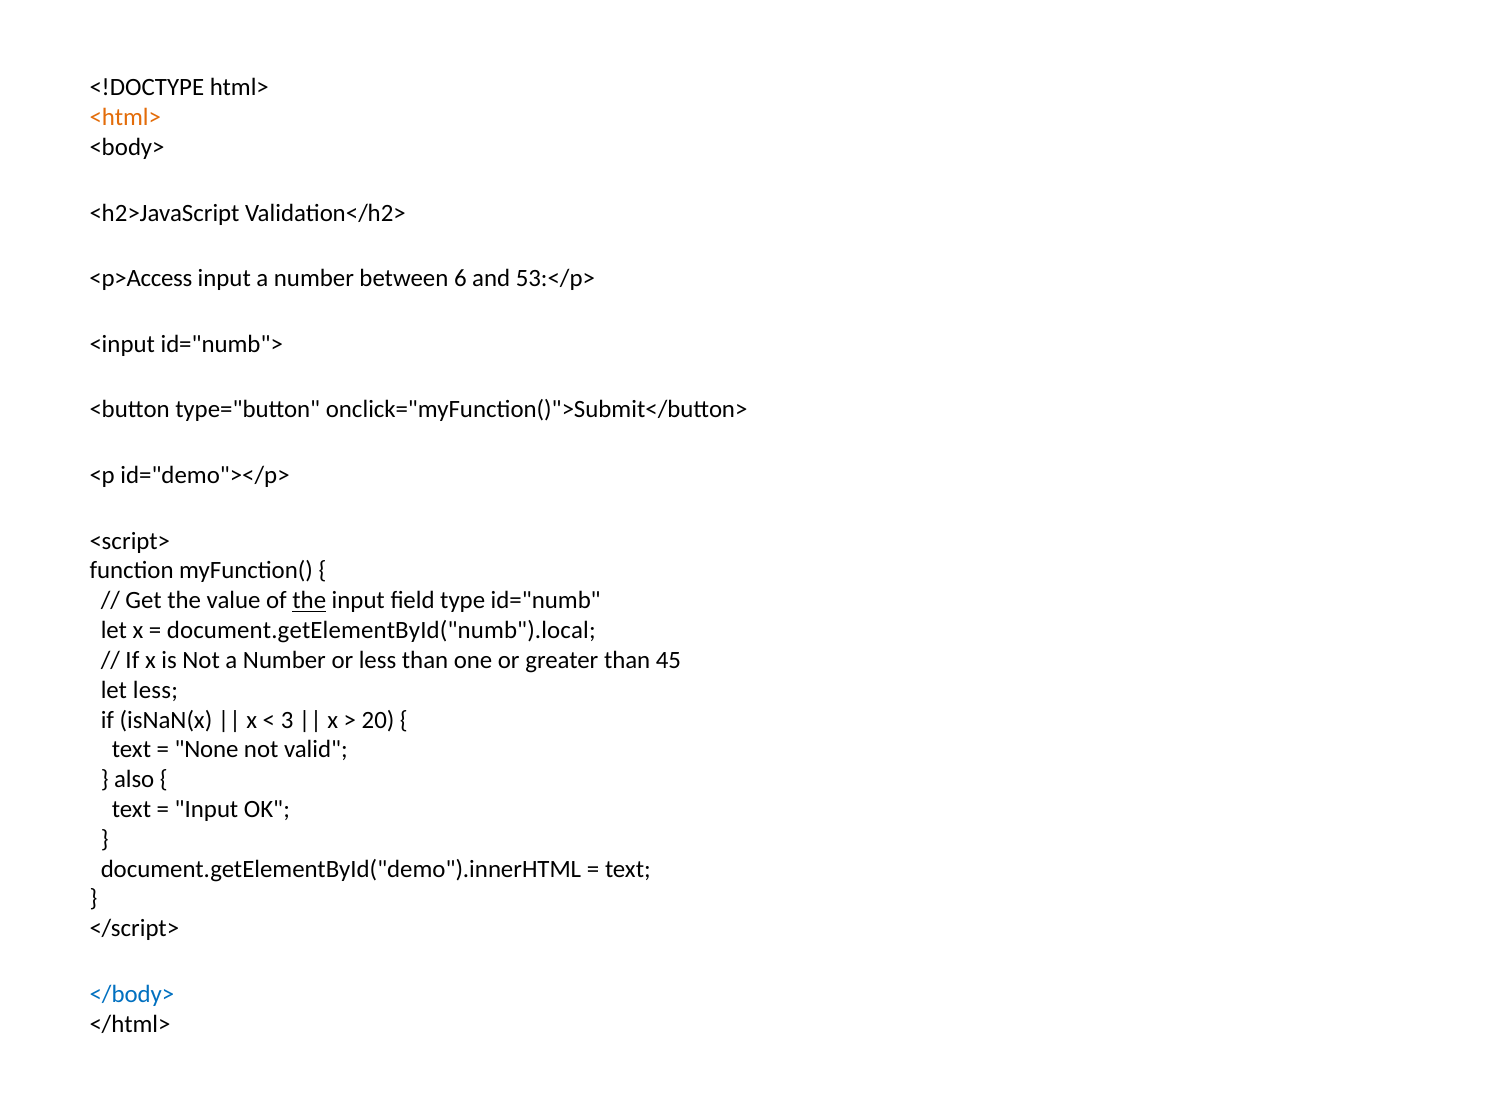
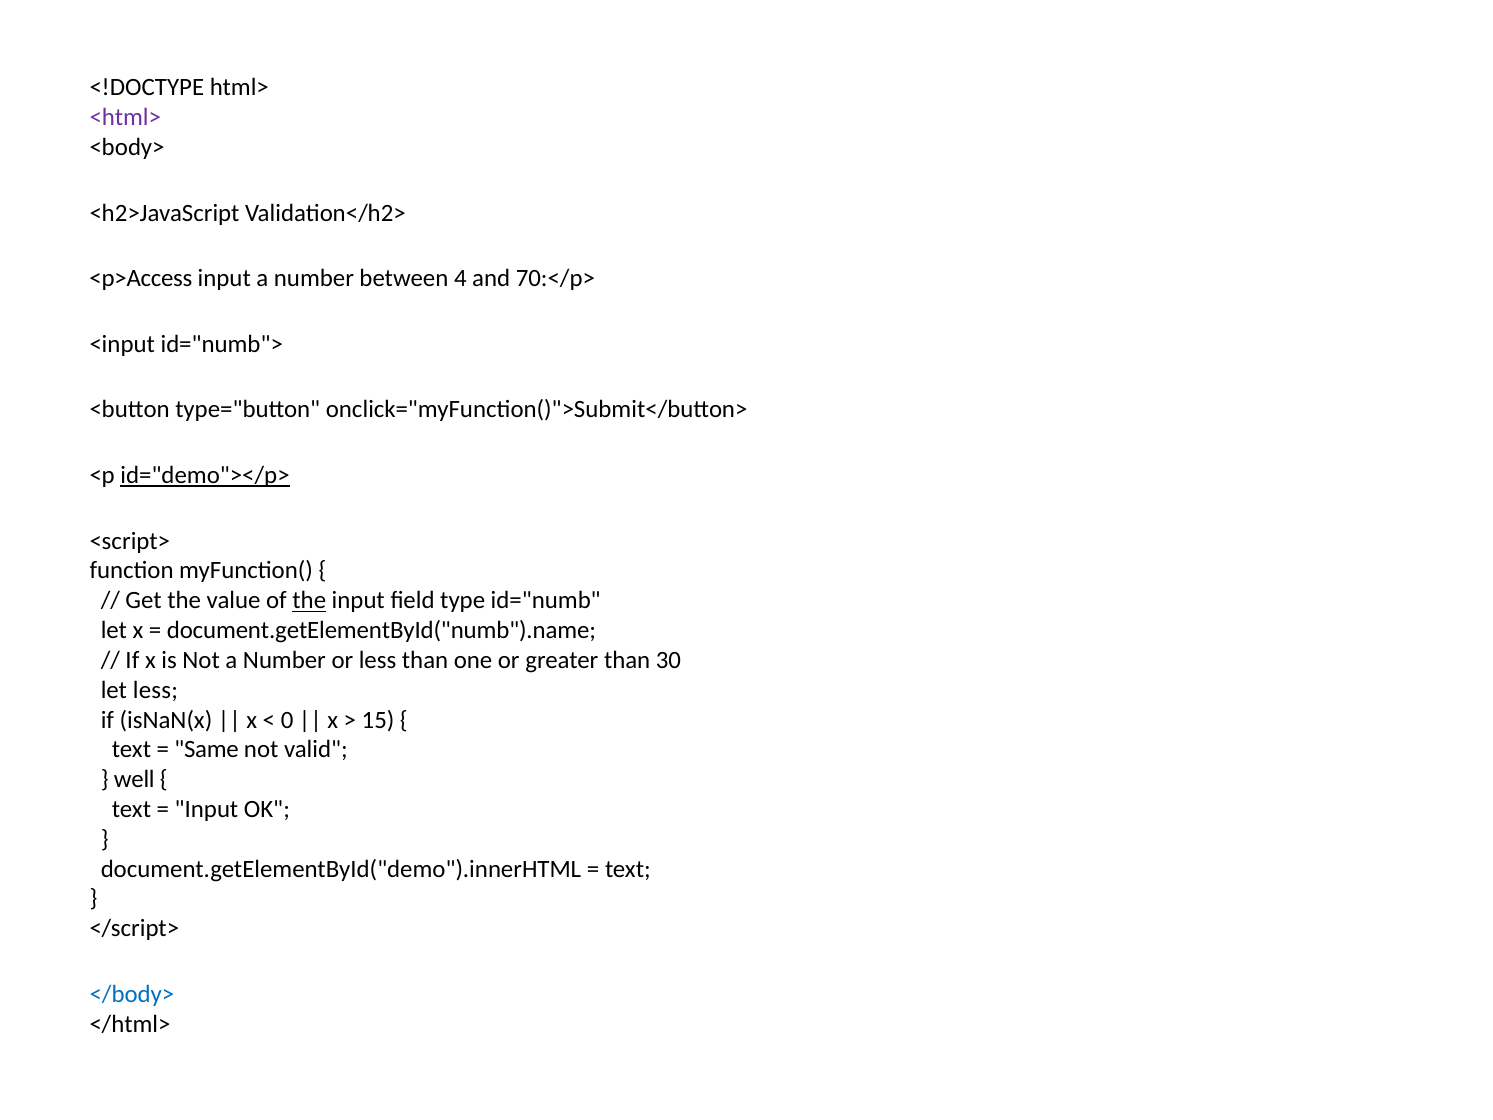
<html> colour: orange -> purple (125, 117)
6: 6 -> 4 (460, 278)
53:</p>: 53:</p> -> 70:</p> (555, 278)
id="demo"></p> underline: none -> present (205, 475)
document.getElementById("numb").local: document.getElementById("numb").local -> document.getElementById("numb").name (381, 630)
45: 45 -> 30 (668, 660)
3: 3 -> 0 (287, 720)
20: 20 -> 15 (378, 720)
None: None -> Same (207, 749)
also: also -> well (134, 779)
